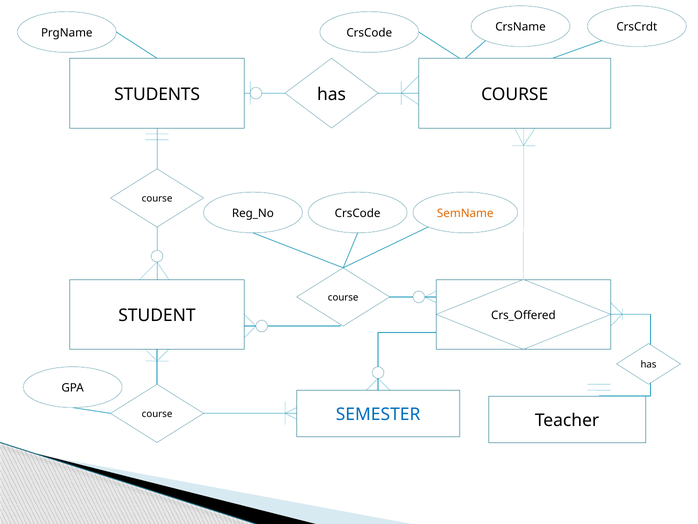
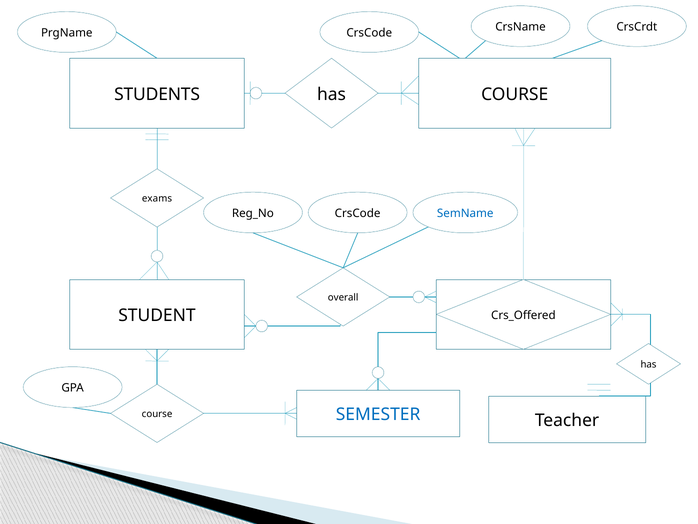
course: course -> exams (157, 198)
SemName colour: orange -> blue (465, 213)
course: course -> overall (343, 297)
